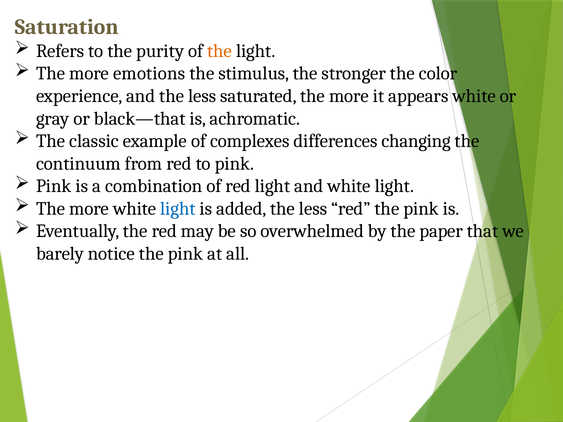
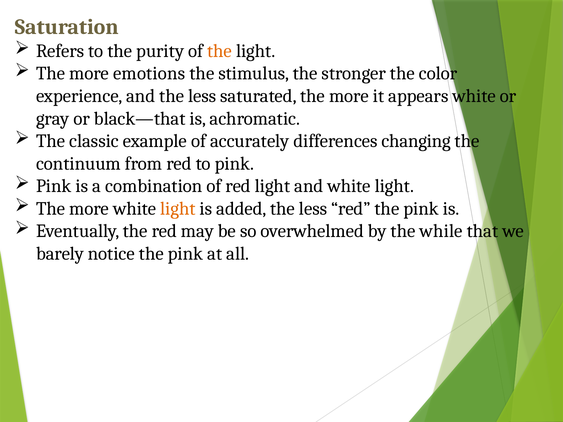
complexes: complexes -> accurately (250, 141)
light colour: blue -> orange (178, 209)
paper: paper -> while (441, 231)
